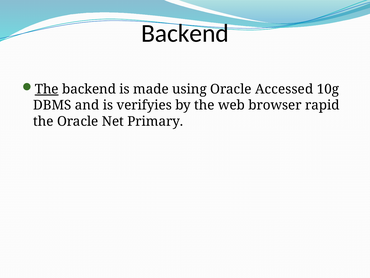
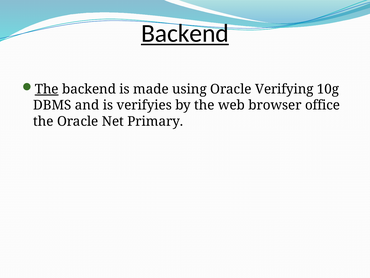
Backend underline: none -> present (185, 33)
Accessed: Accessed -> Verifying (284, 89)
rapid: rapid -> office (322, 105)
